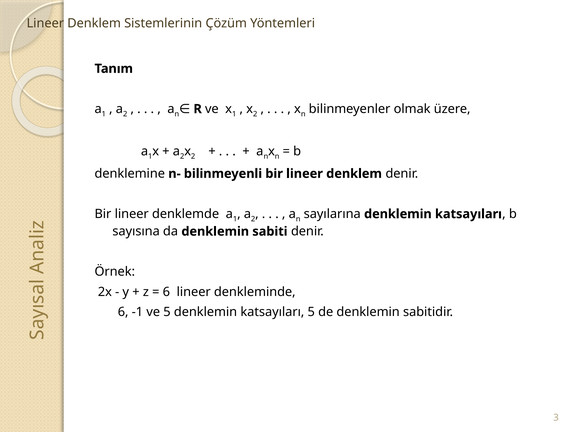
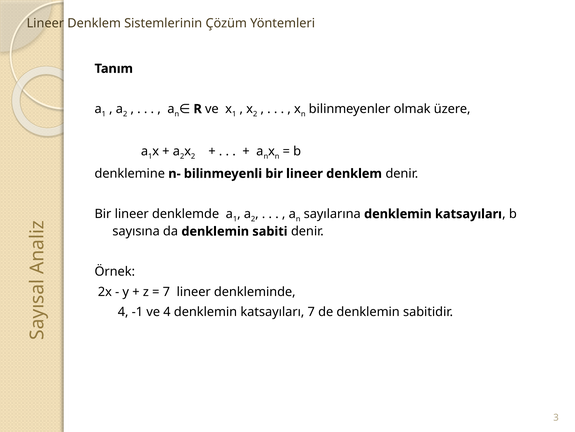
6: 6 -> 7 (166, 291)
6: 6 -> 4 (123, 312)
ve 5: 5 -> 4 (167, 312)
katsayıları 5: 5 -> 7 (311, 312)
